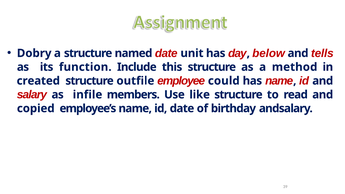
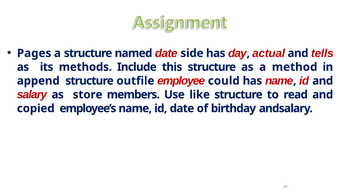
Dobry: Dobry -> Pages (34, 53)
unit: unit -> side (192, 53)
below: below -> actual (269, 53)
function: function -> methods (85, 67)
created: created -> append (38, 81)
infile: infile -> store (88, 95)
